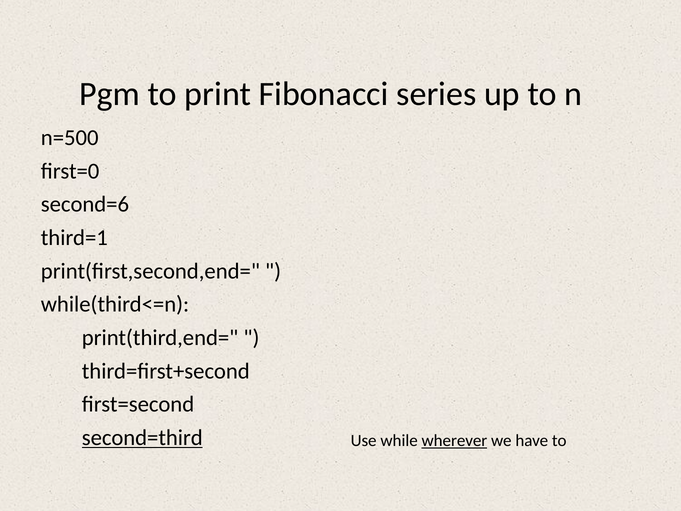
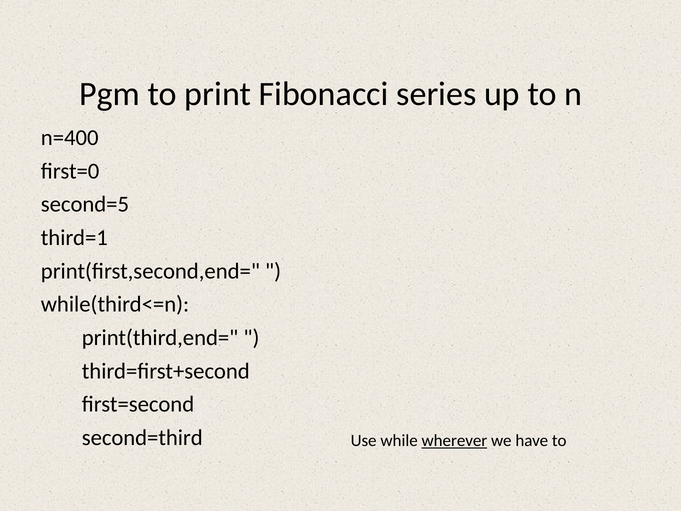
n=500: n=500 -> n=400 (70, 138)
second=6: second=6 -> second=5 (85, 204)
second=third underline: present -> none (142, 437)
